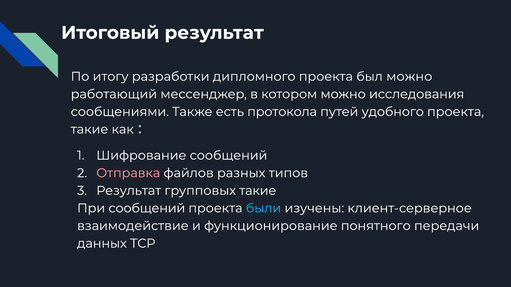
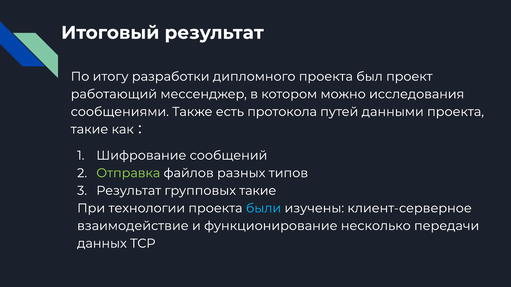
был можно: можно -> проект (409, 77)
удобного: удобного -> данными (393, 112)
Отправка colour: pink -> light green (128, 173)
При сообщений: сообщений -> технологии (147, 209)
понятного: понятного -> несколько (376, 226)
